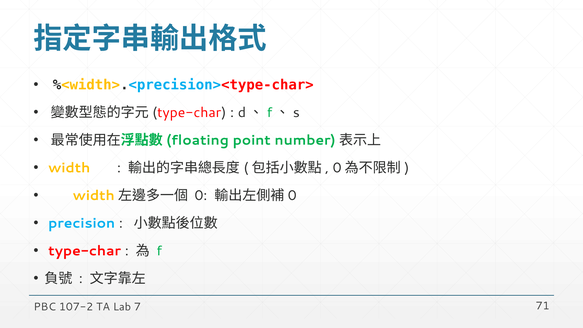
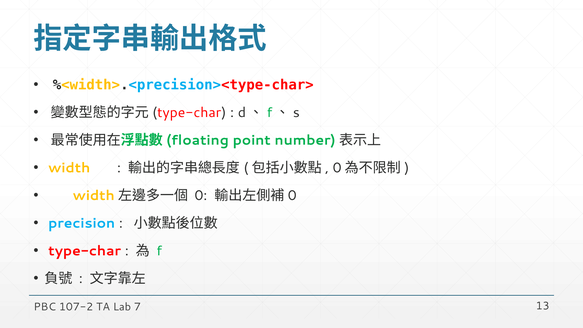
71: 71 -> 13 (543, 306)
